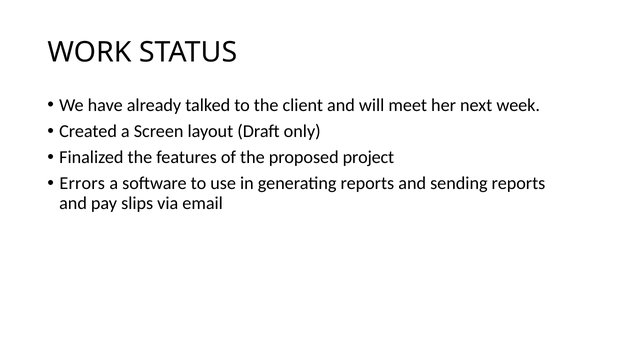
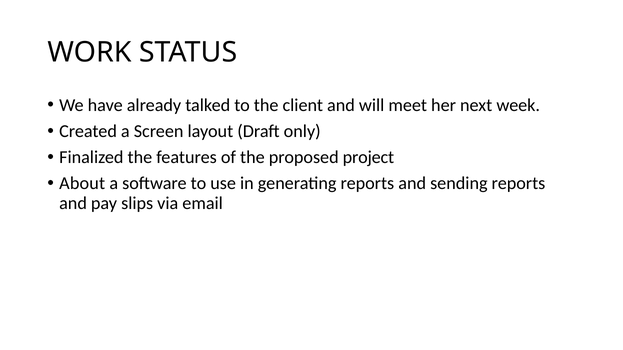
Errors: Errors -> About (82, 184)
